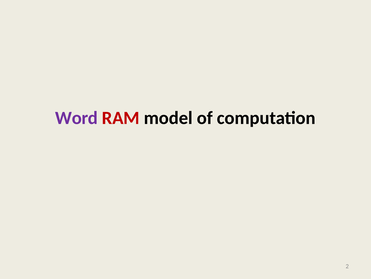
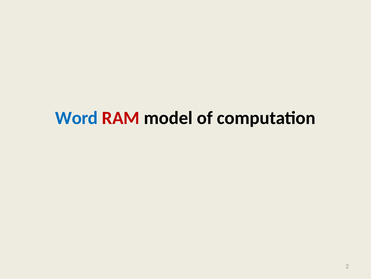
Word colour: purple -> blue (77, 118)
